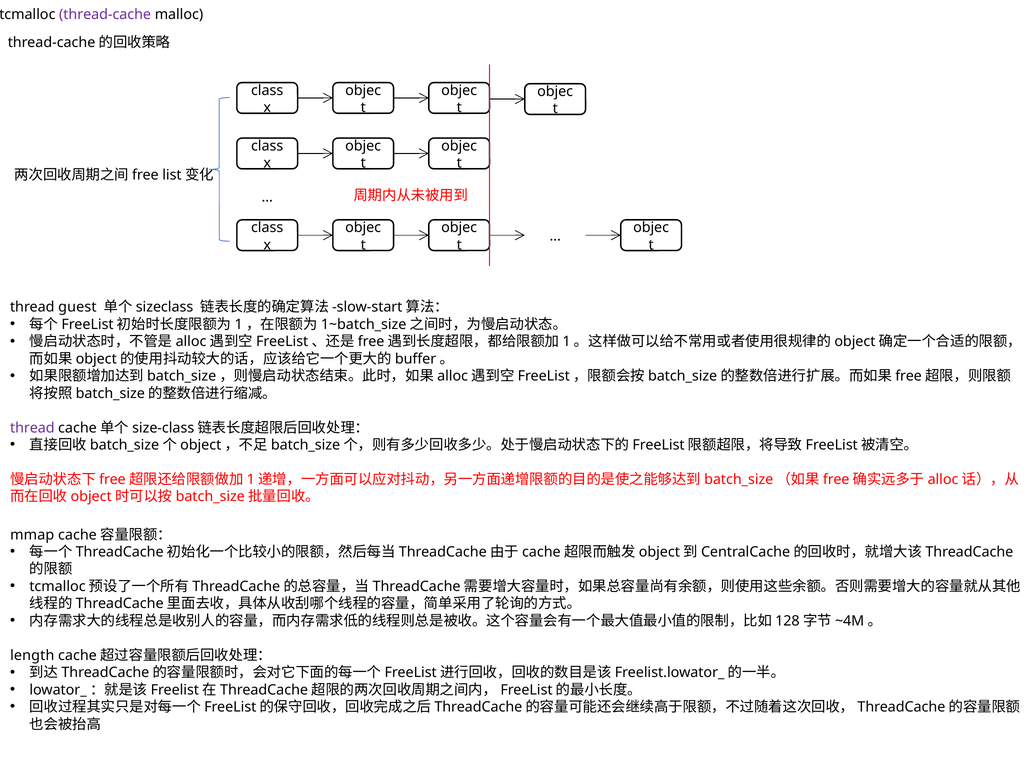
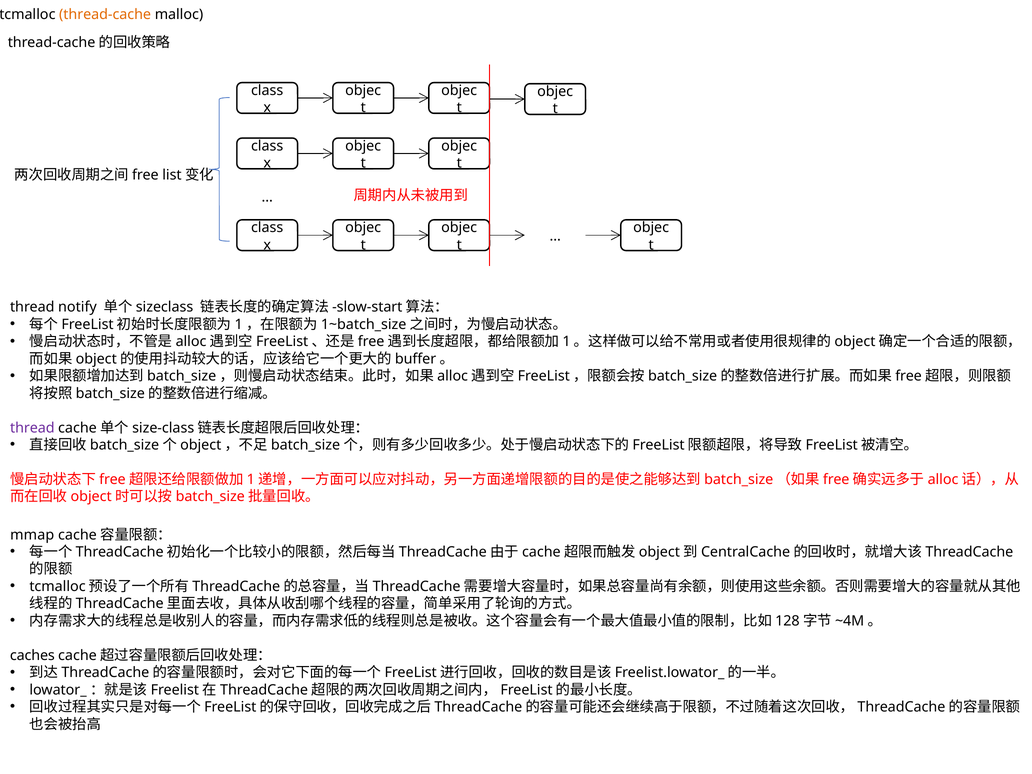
thread-cache colour: purple -> orange (105, 15)
guest: guest -> notify (77, 307)
length: length -> caches (32, 655)
